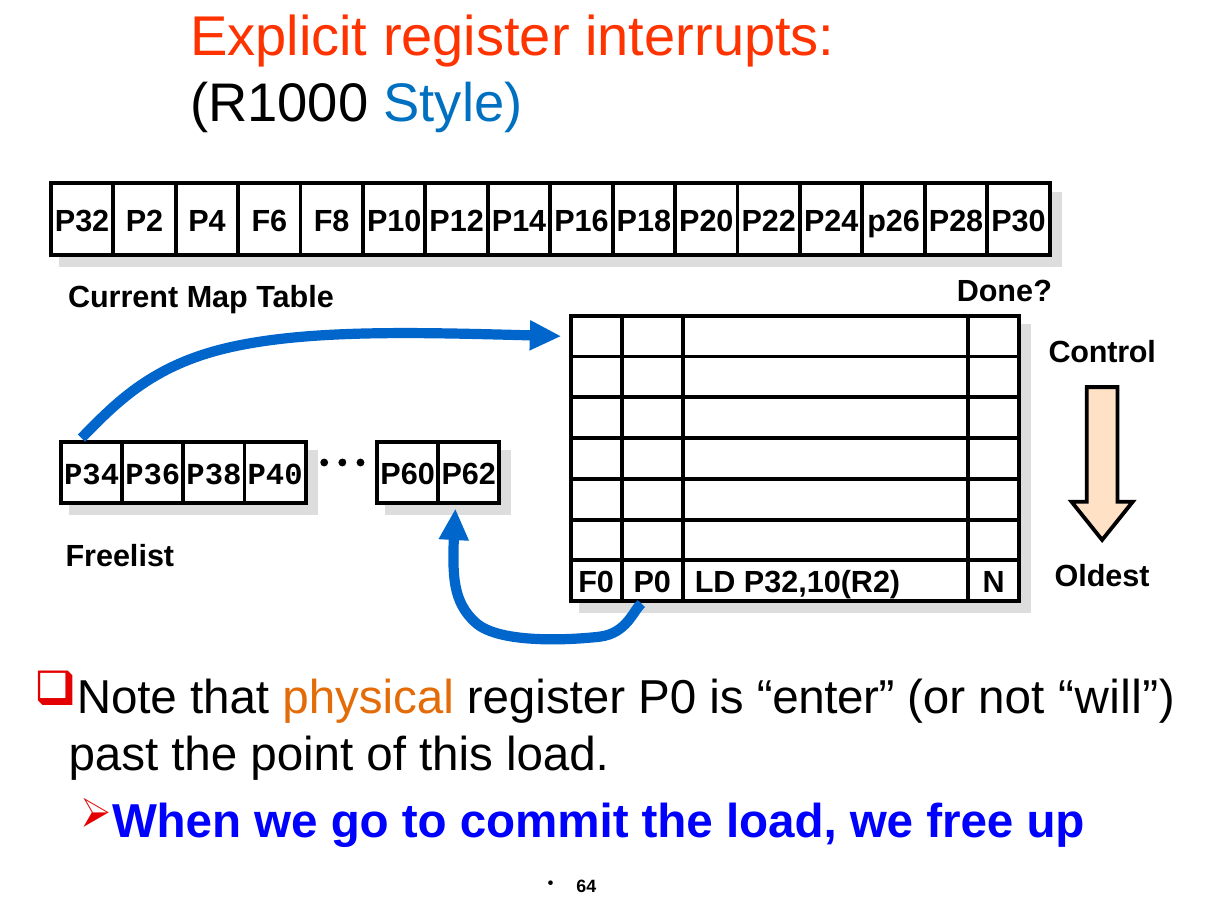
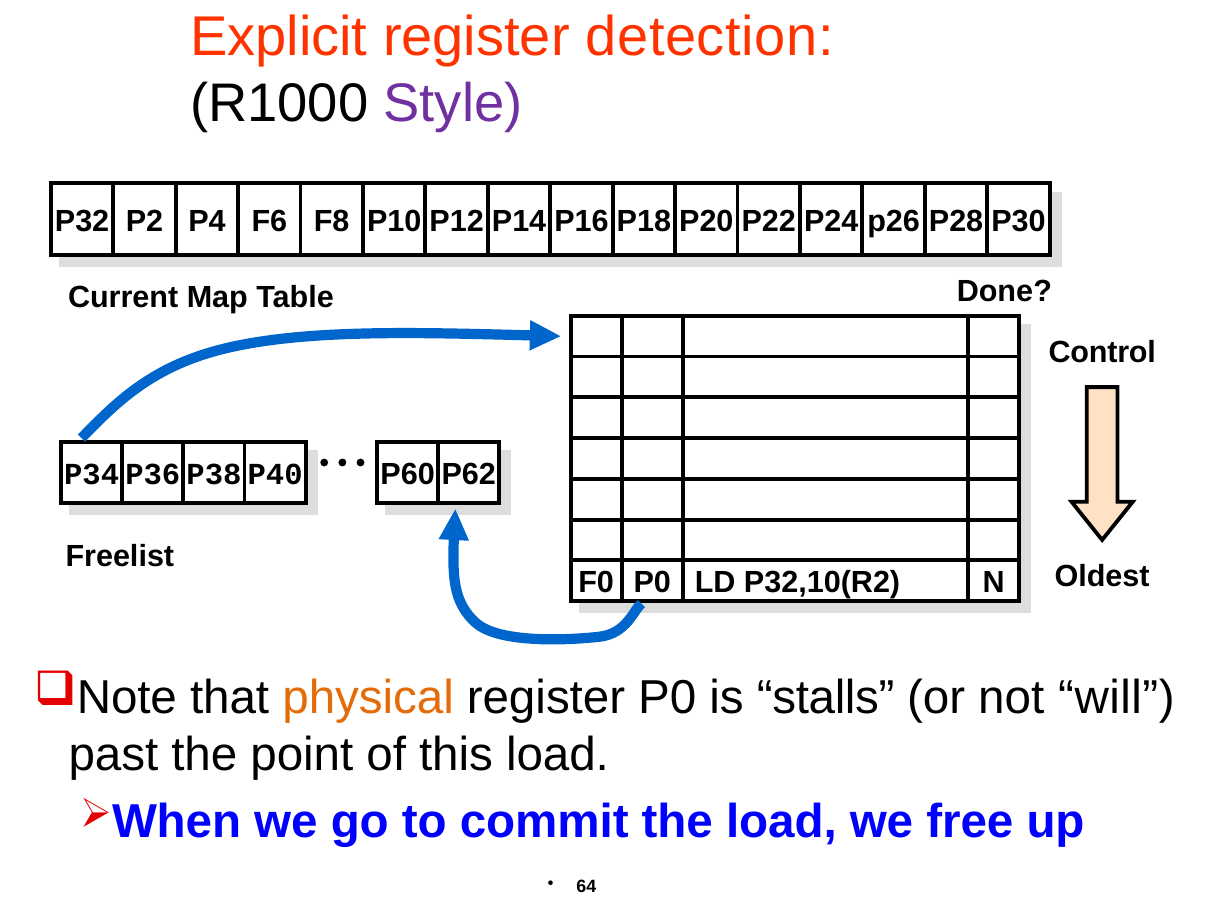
interrupts: interrupts -> detection (710, 38)
Style colour: blue -> purple (453, 104)
enter: enter -> stalls (826, 698)
